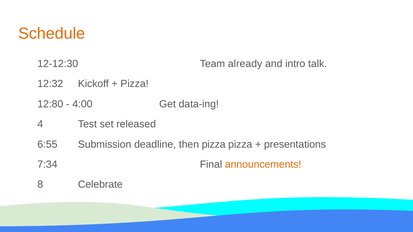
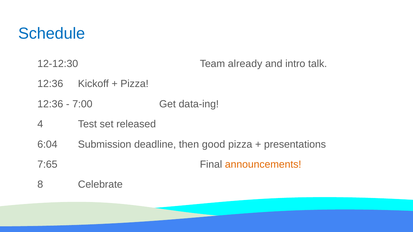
Schedule colour: orange -> blue (52, 33)
12:32: 12:32 -> 12:36 (50, 84)
12:80: 12:80 -> 12:36 (50, 104)
4:00: 4:00 -> 7:00 (82, 104)
6:55: 6:55 -> 6:04 (47, 145)
then pizza: pizza -> good (214, 145)
7:34: 7:34 -> 7:65 (47, 165)
